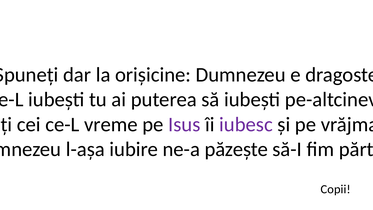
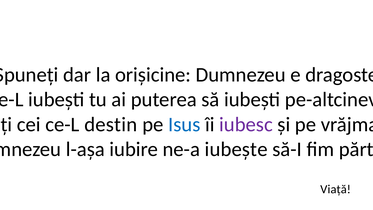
vreme: vreme -> destin (111, 124)
Isus colour: purple -> blue (184, 124)
păzește: păzește -> iubește (236, 149)
Copii: Copii -> Viață (336, 189)
